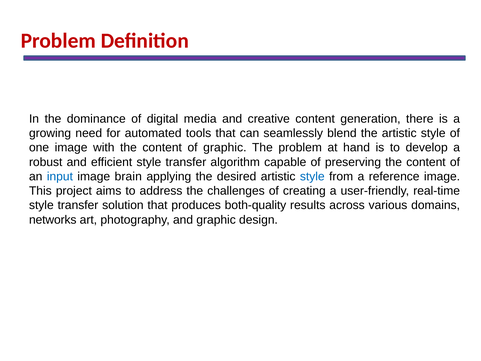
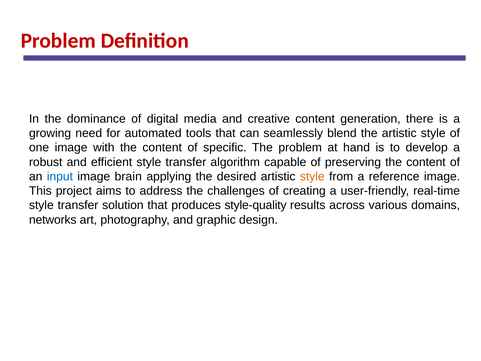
of graphic: graphic -> specific (225, 147)
style colour: blue -> orange (312, 176)
both-quality: both-quality -> style-quality (256, 205)
